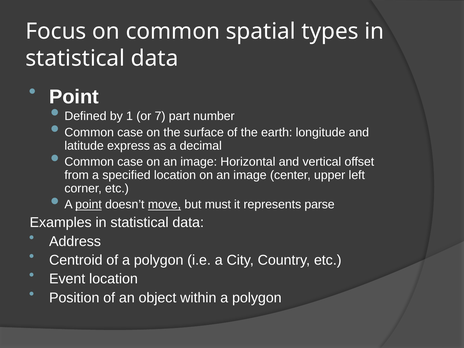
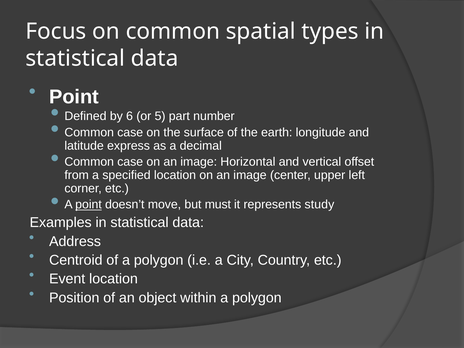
1: 1 -> 6 (130, 116)
7: 7 -> 5 (160, 116)
move underline: present -> none (164, 205)
parse: parse -> study (319, 205)
